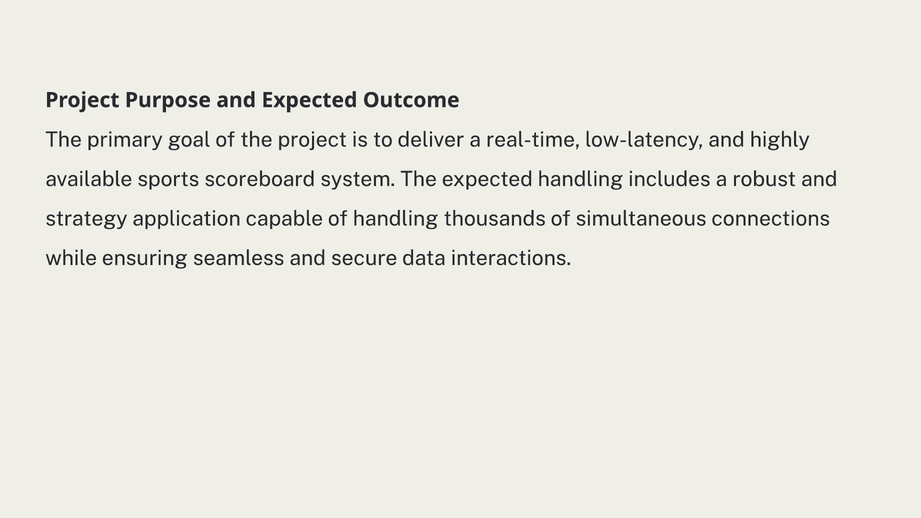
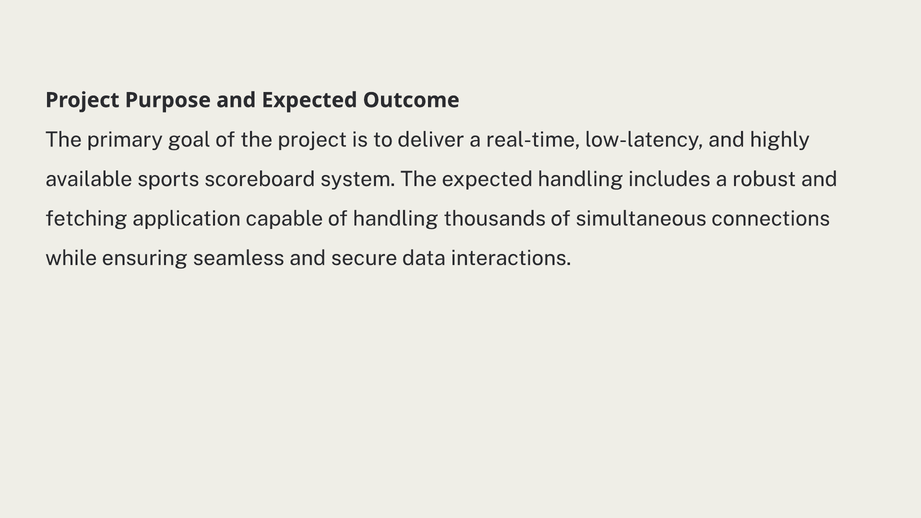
strategy: strategy -> fetching (86, 219)
